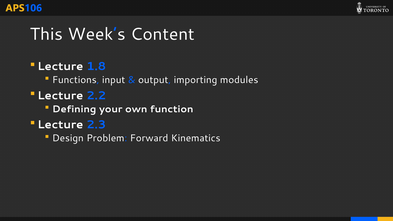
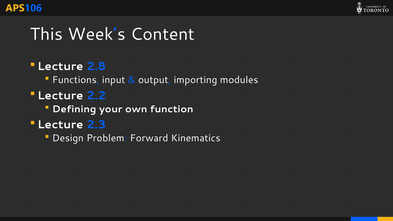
1.8: 1.8 -> 2.8 (96, 66)
